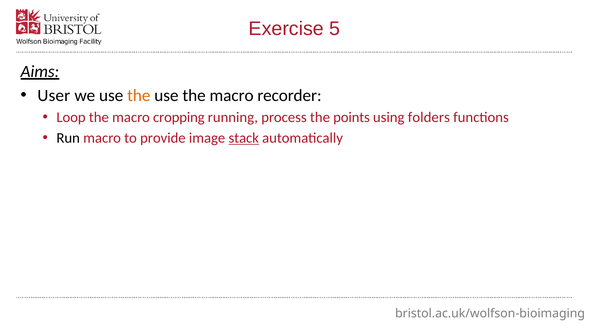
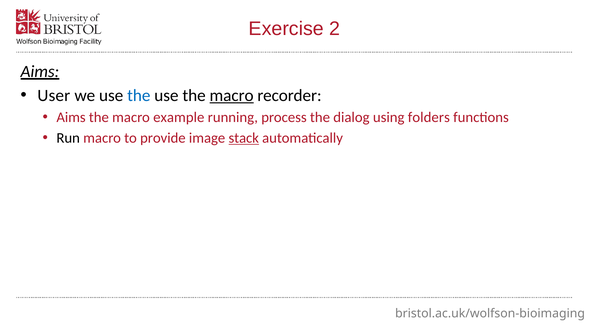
5: 5 -> 2 (335, 29)
the colour: orange -> blue (139, 96)
macro underline: none -> present (232, 96)
Loop: Loop -> Aims (71, 117)
cropping: cropping -> example (179, 117)
points: points -> dialog (351, 117)
